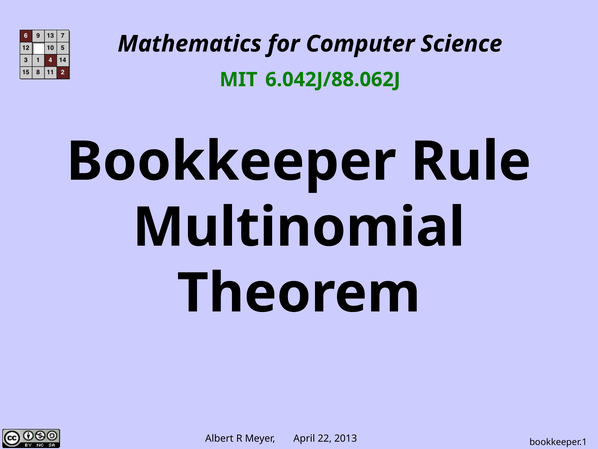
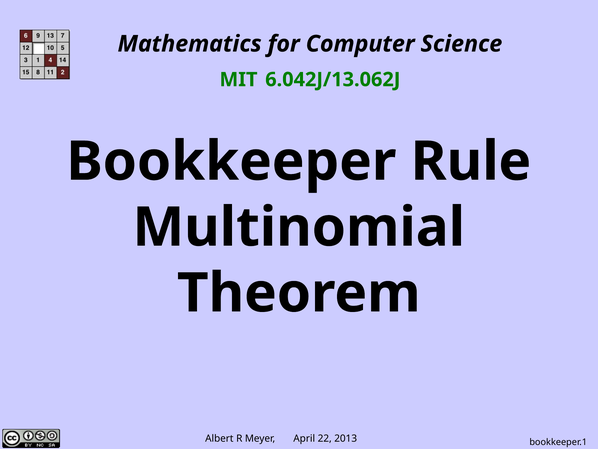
6.042J/88.062J: 6.042J/88.062J -> 6.042J/13.062J (333, 79)
